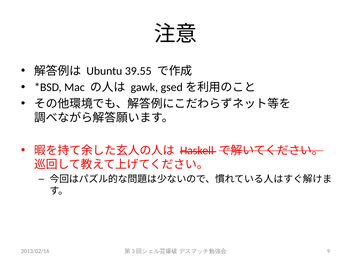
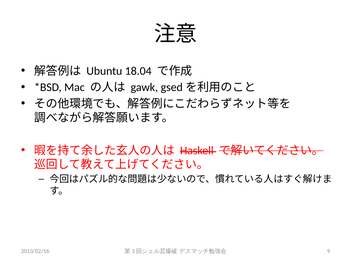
39.55: 39.55 -> 18.04 (138, 71)
